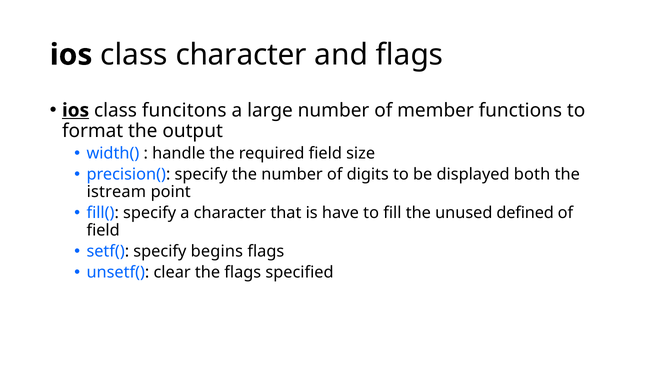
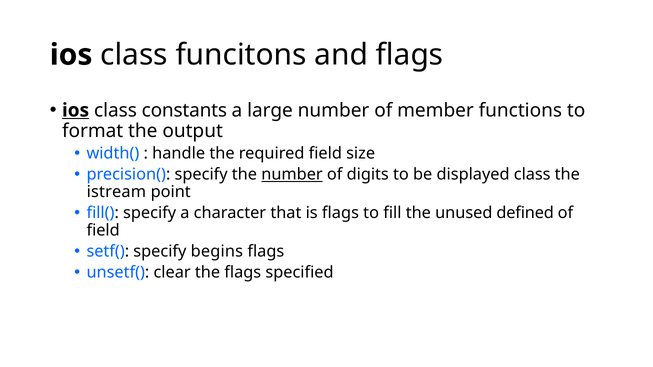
class character: character -> funcitons (241, 55)
funcitons: funcitons -> constants (184, 110)
number underline: none -> present (292, 175)
displayed both: both -> class (532, 175)
is have: have -> flags (340, 213)
